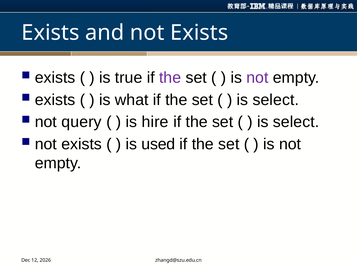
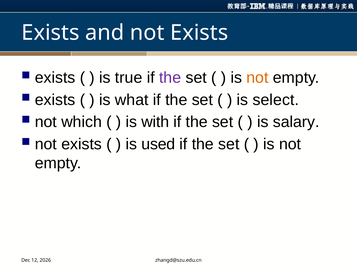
not colour: purple -> orange (257, 78)
query: query -> which (82, 122)
hire: hire -> with (155, 122)
select: select -> salary (296, 122)
